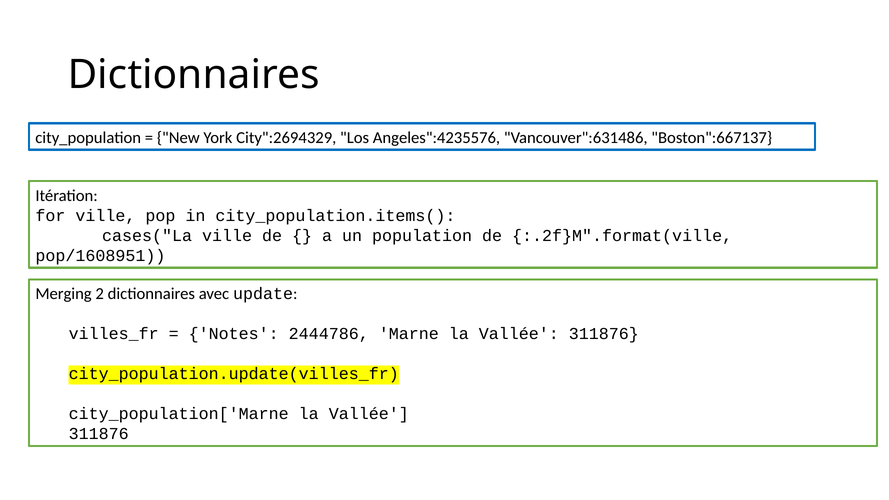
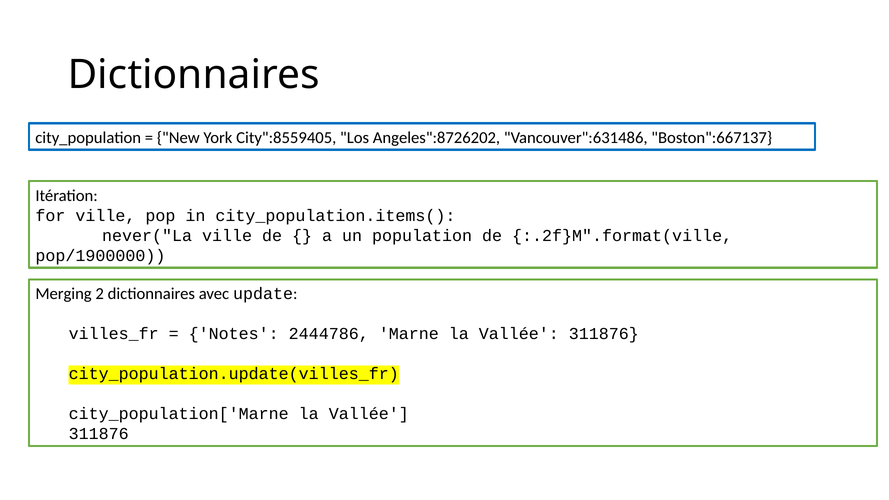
City":2694329: City":2694329 -> City":8559405 (286, 138)
Angeles":4235576: Angeles":4235576 -> Angeles":8726202 (436, 138)
cases("La: cases("La -> never("La (147, 236)
pop/1608951: pop/1608951 -> pop/1900000 (100, 256)
